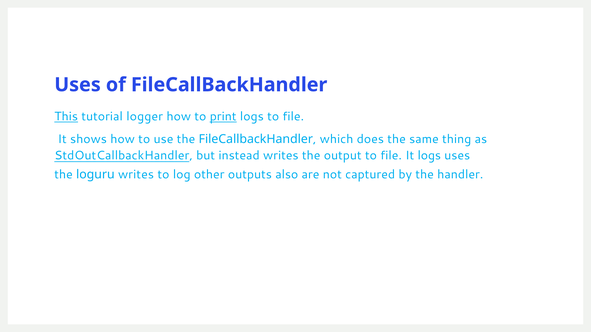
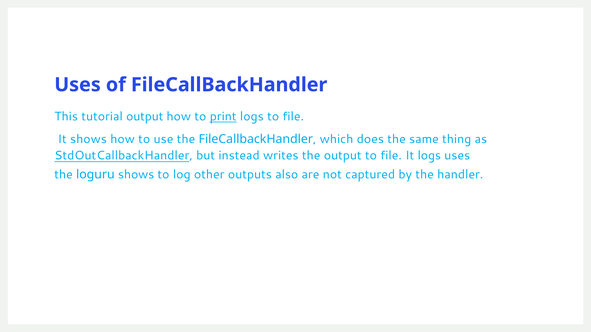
This underline: present -> none (66, 117)
tutorial logger: logger -> output (145, 117)
loguru writes: writes -> shows (136, 175)
